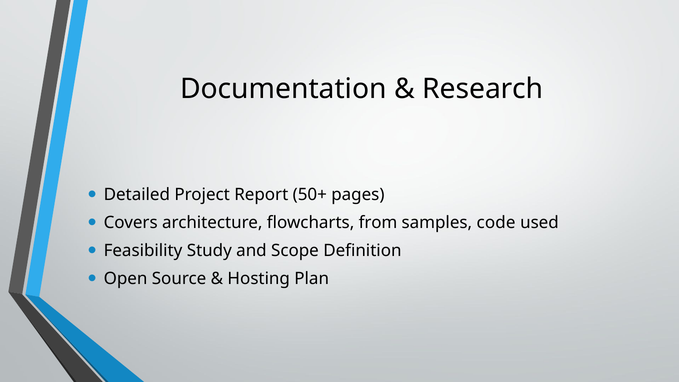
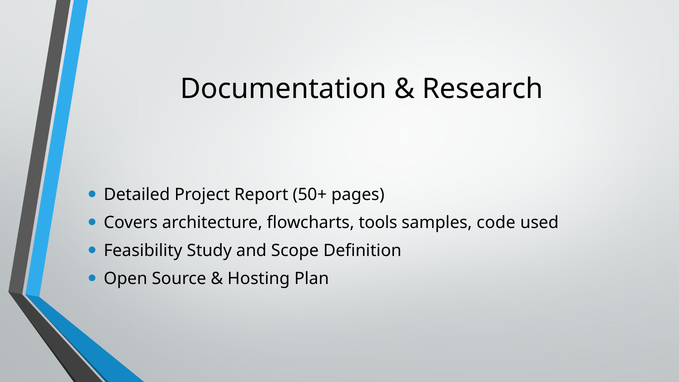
from: from -> tools (378, 223)
